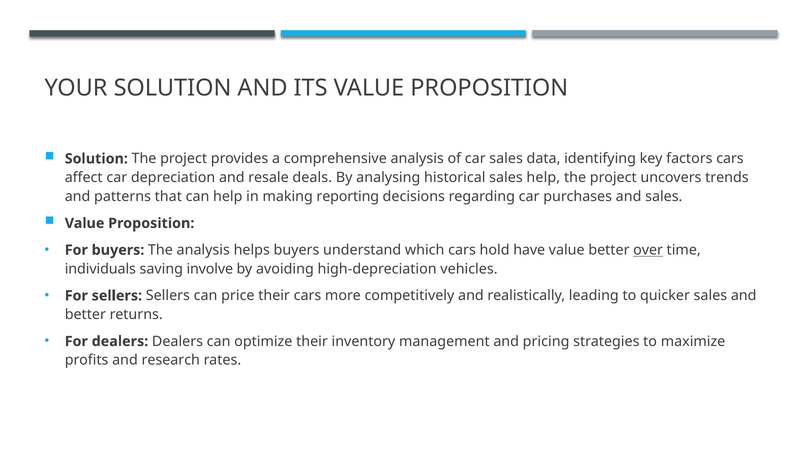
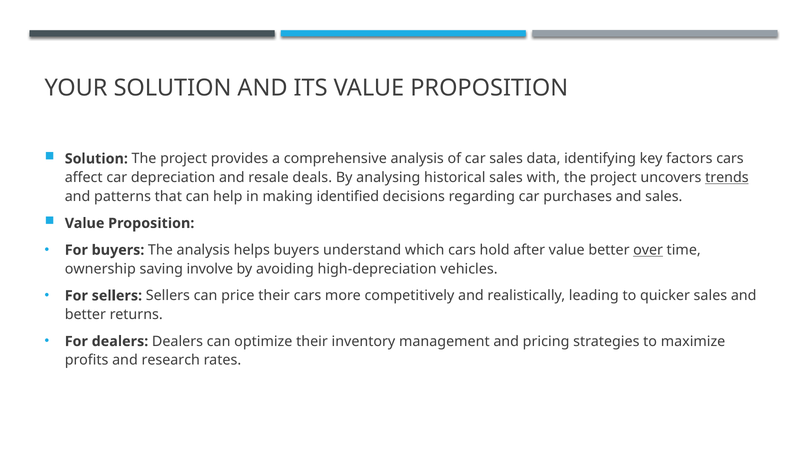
sales help: help -> with (543, 178)
trends underline: none -> present (727, 178)
reporting: reporting -> identified (348, 196)
have: have -> after (529, 250)
individuals: individuals -> ownership (100, 269)
